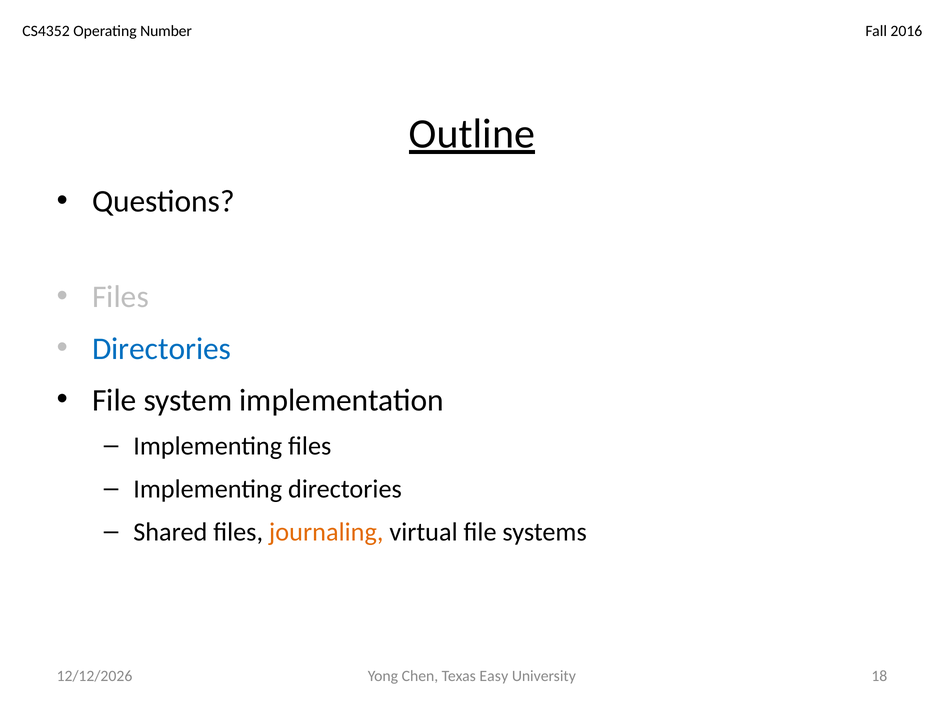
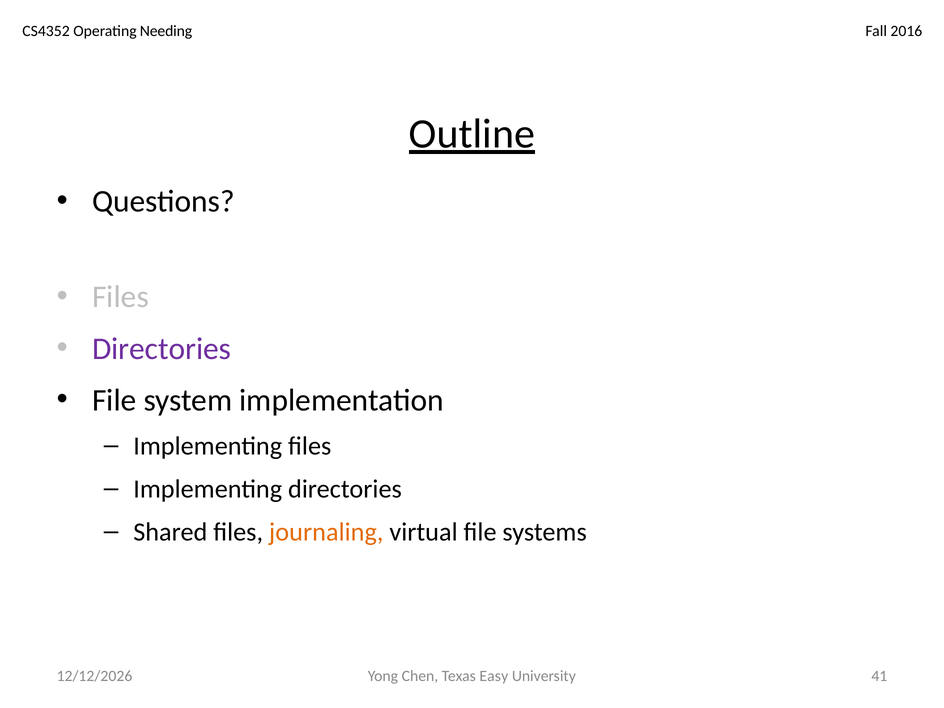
Number: Number -> Needing (166, 31)
Directories colour: blue -> purple (162, 349)
18: 18 -> 41 (879, 676)
